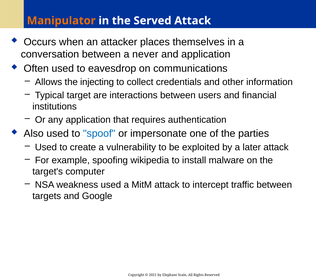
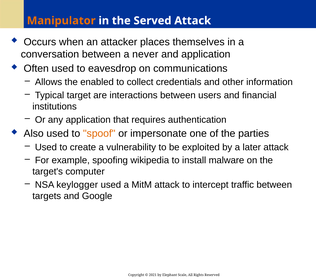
injecting: injecting -> enabled (97, 82)
spoof colour: blue -> orange (99, 134)
weakness: weakness -> keylogger (77, 185)
